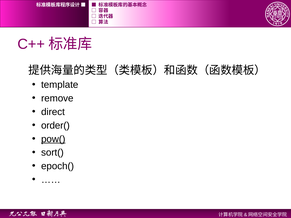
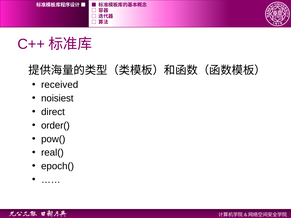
template: template -> received (60, 85)
remove: remove -> noisiest (57, 98)
pow( underline: present -> none (53, 139)
sort(: sort( -> real( (52, 153)
